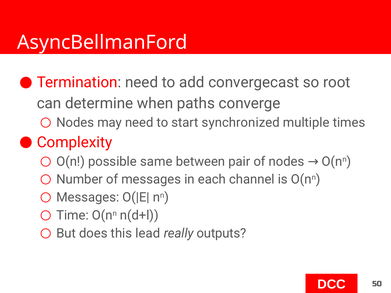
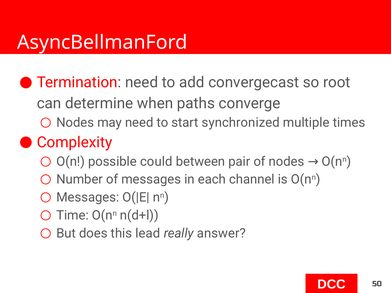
same: same -> could (156, 162)
outputs: outputs -> answer (221, 234)
